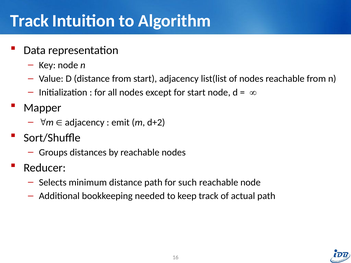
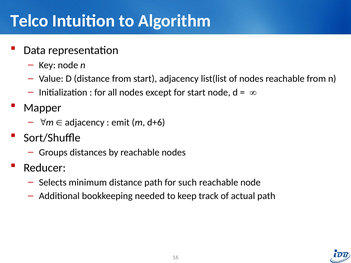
Track: Track -> Telco (29, 21)
d+2: d+2 -> d+6 (156, 122)
